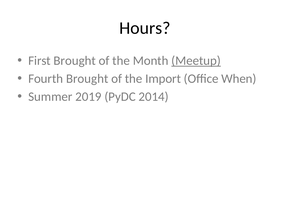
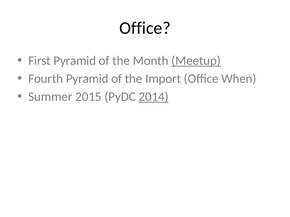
Hours: Hours -> Office (145, 28)
First Brought: Brought -> Pyramid (75, 61)
Fourth Brought: Brought -> Pyramid (87, 79)
2019: 2019 -> 2015 (88, 97)
2014 underline: none -> present (154, 97)
